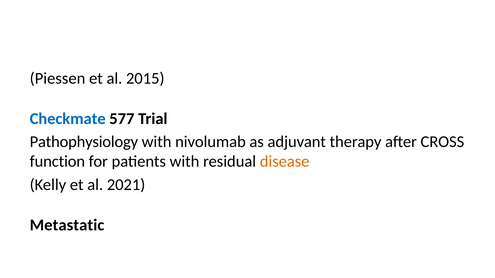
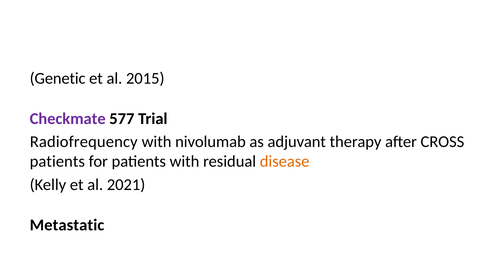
Piessen: Piessen -> Genetic (58, 79)
Checkmate colour: blue -> purple (68, 119)
Pathophysiology: Pathophysiology -> Radiofrequency (84, 142)
function: function -> patients (57, 162)
